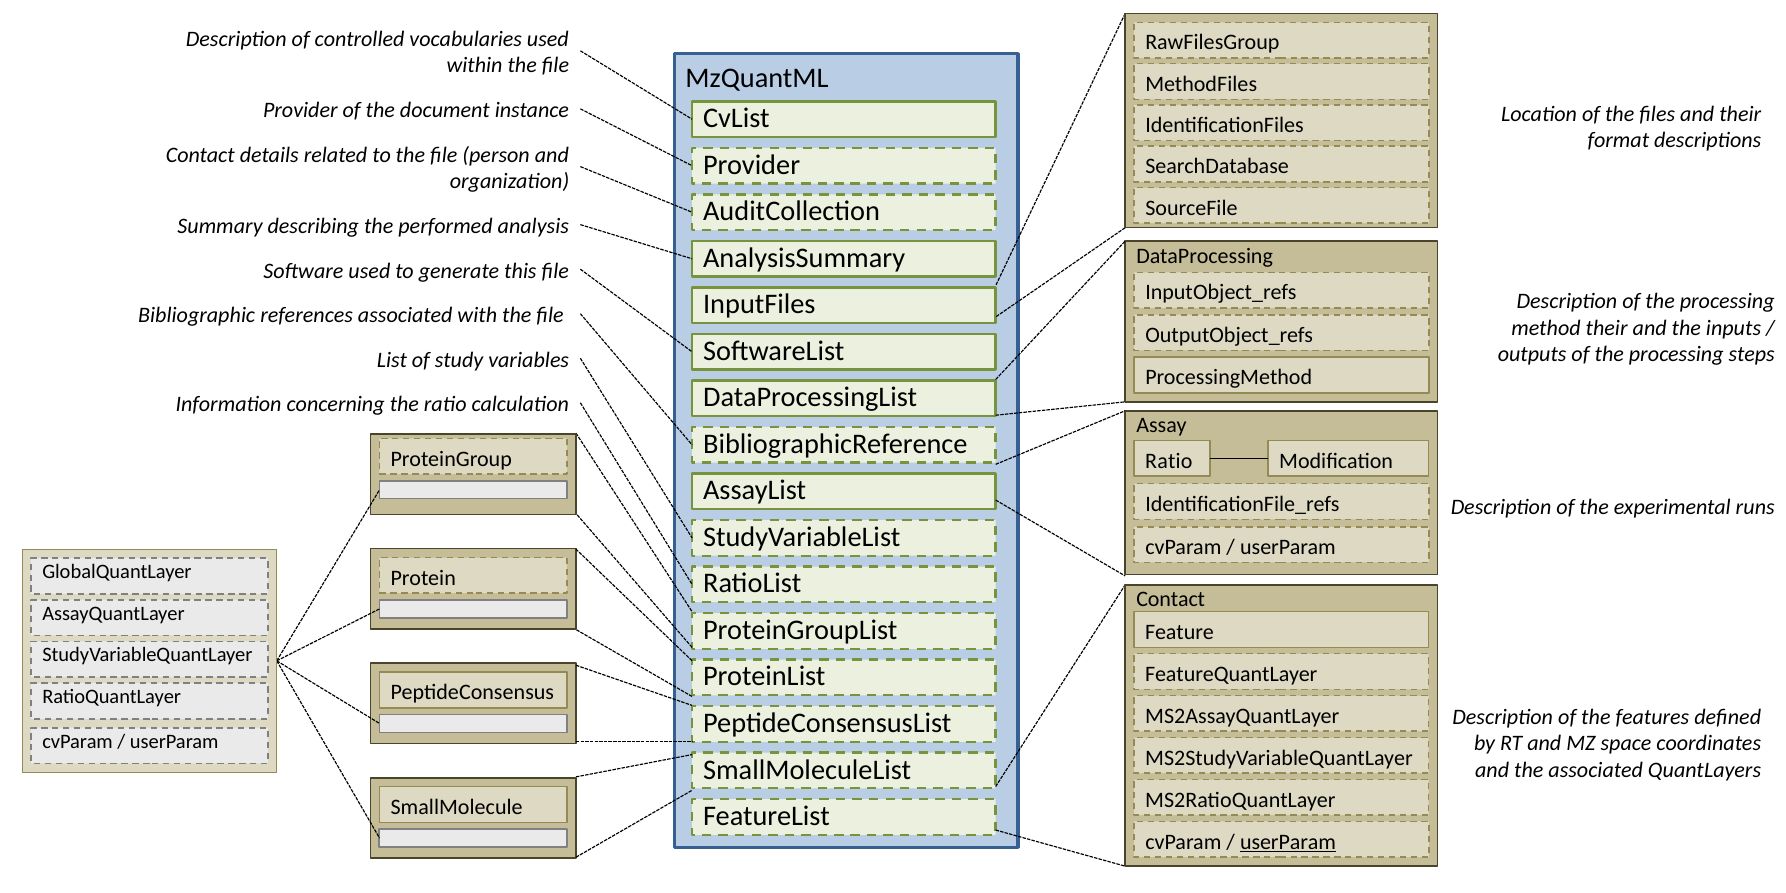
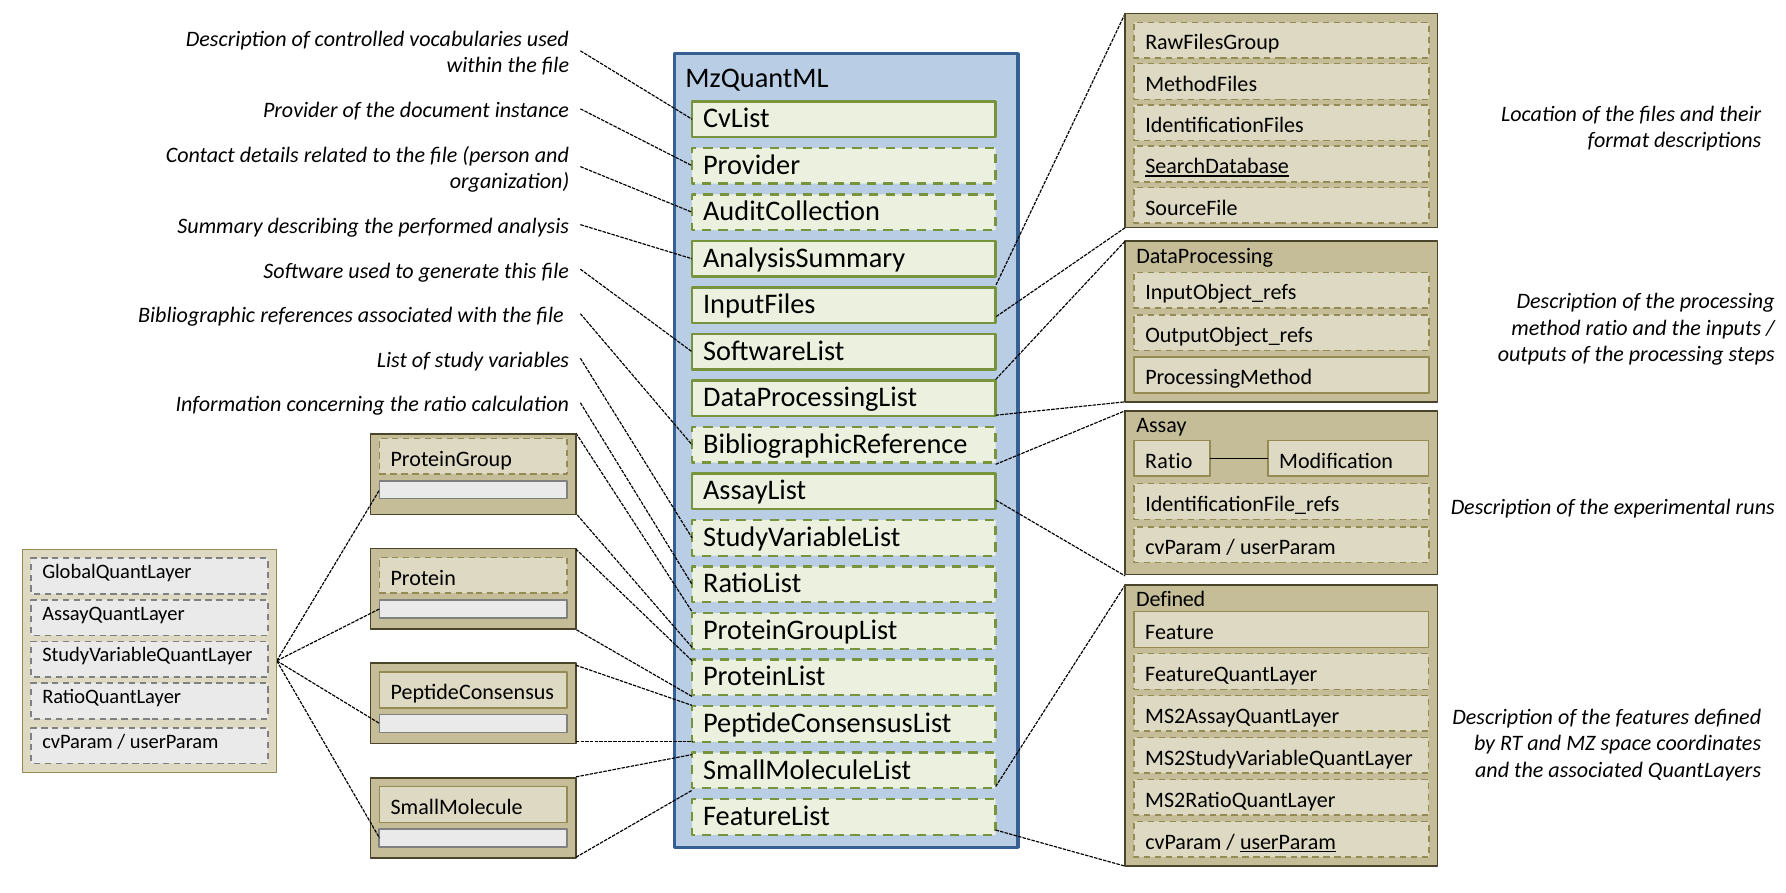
SearchDatabase underline: none -> present (1217, 167)
method their: their -> ratio (1607, 328)
Contact: Contact -> Defined (1171, 600)
